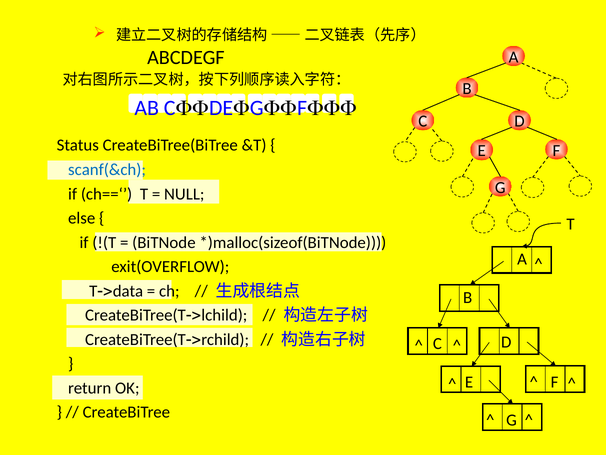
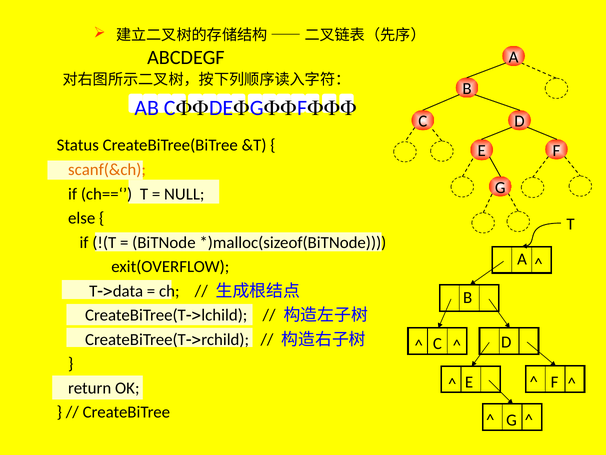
scanf(&ch colour: blue -> orange (107, 170)
